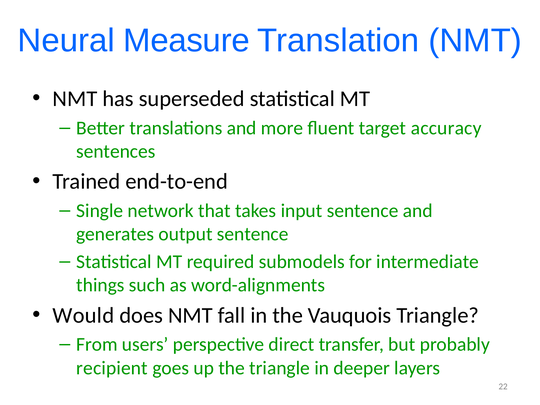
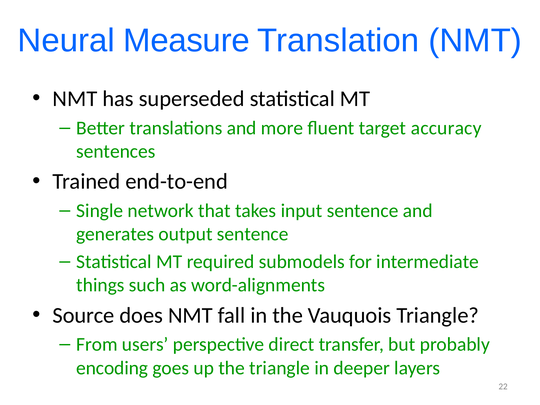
Would: Would -> Source (84, 315)
recipient: recipient -> encoding (112, 368)
